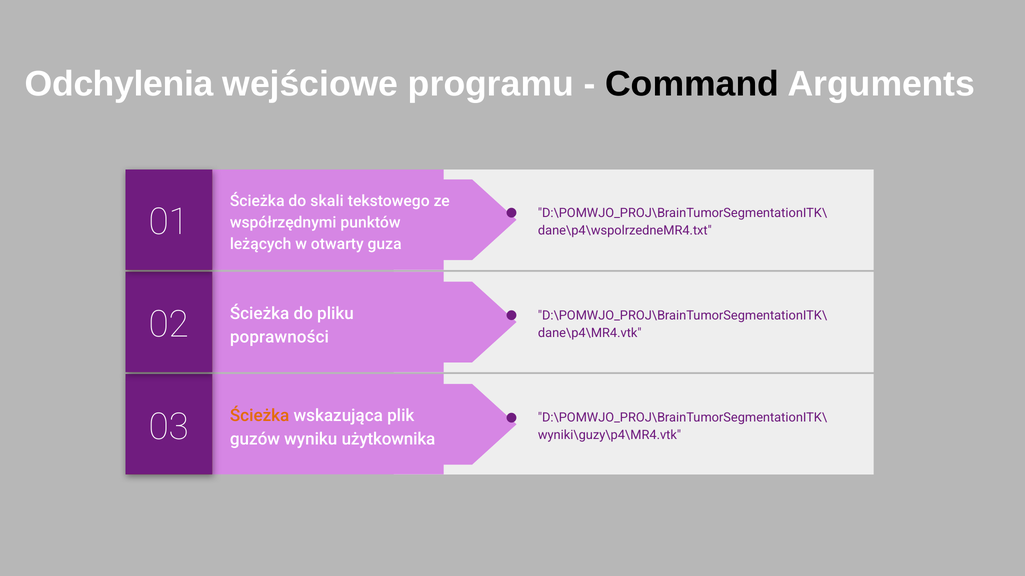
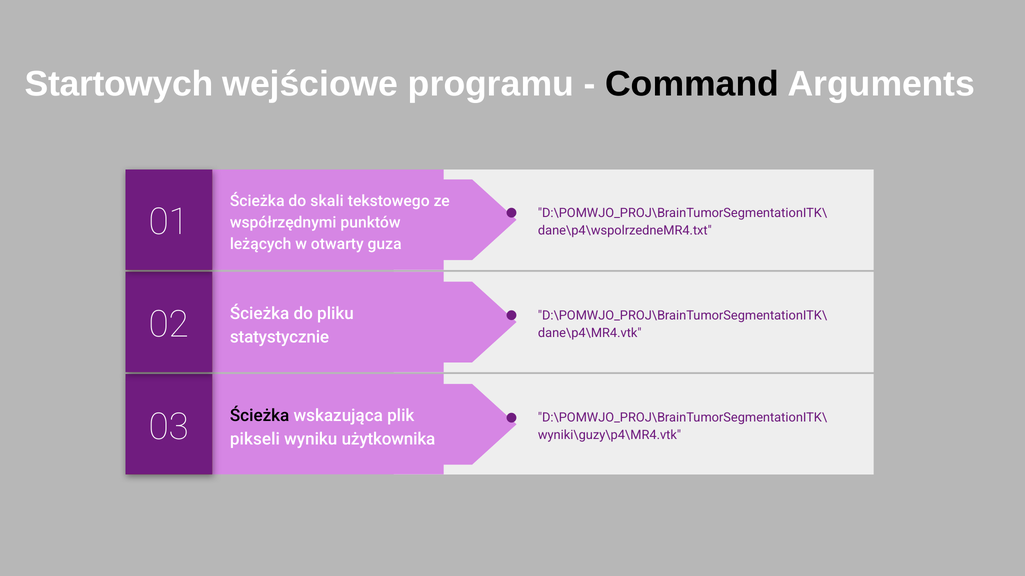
Odchylenia: Odchylenia -> Startowych (119, 84)
poprawności: poprawności -> statystycznie (280, 337)
Ścieżka colour: orange -> black (260, 416)
guzów: guzów -> pikseli (255, 440)
